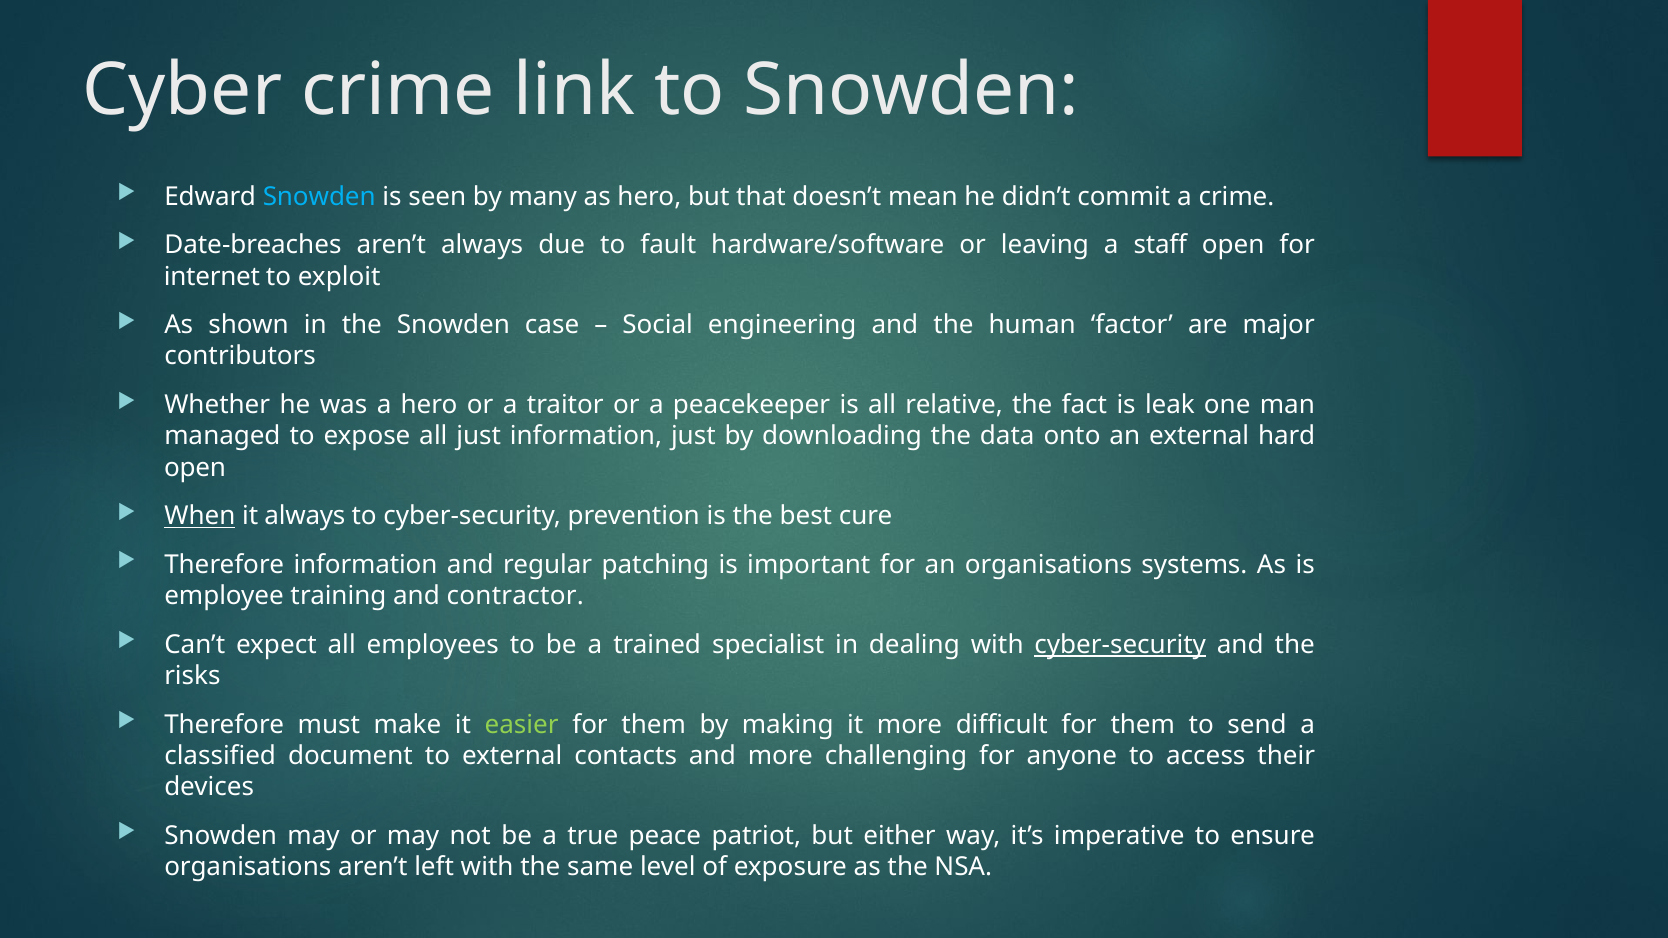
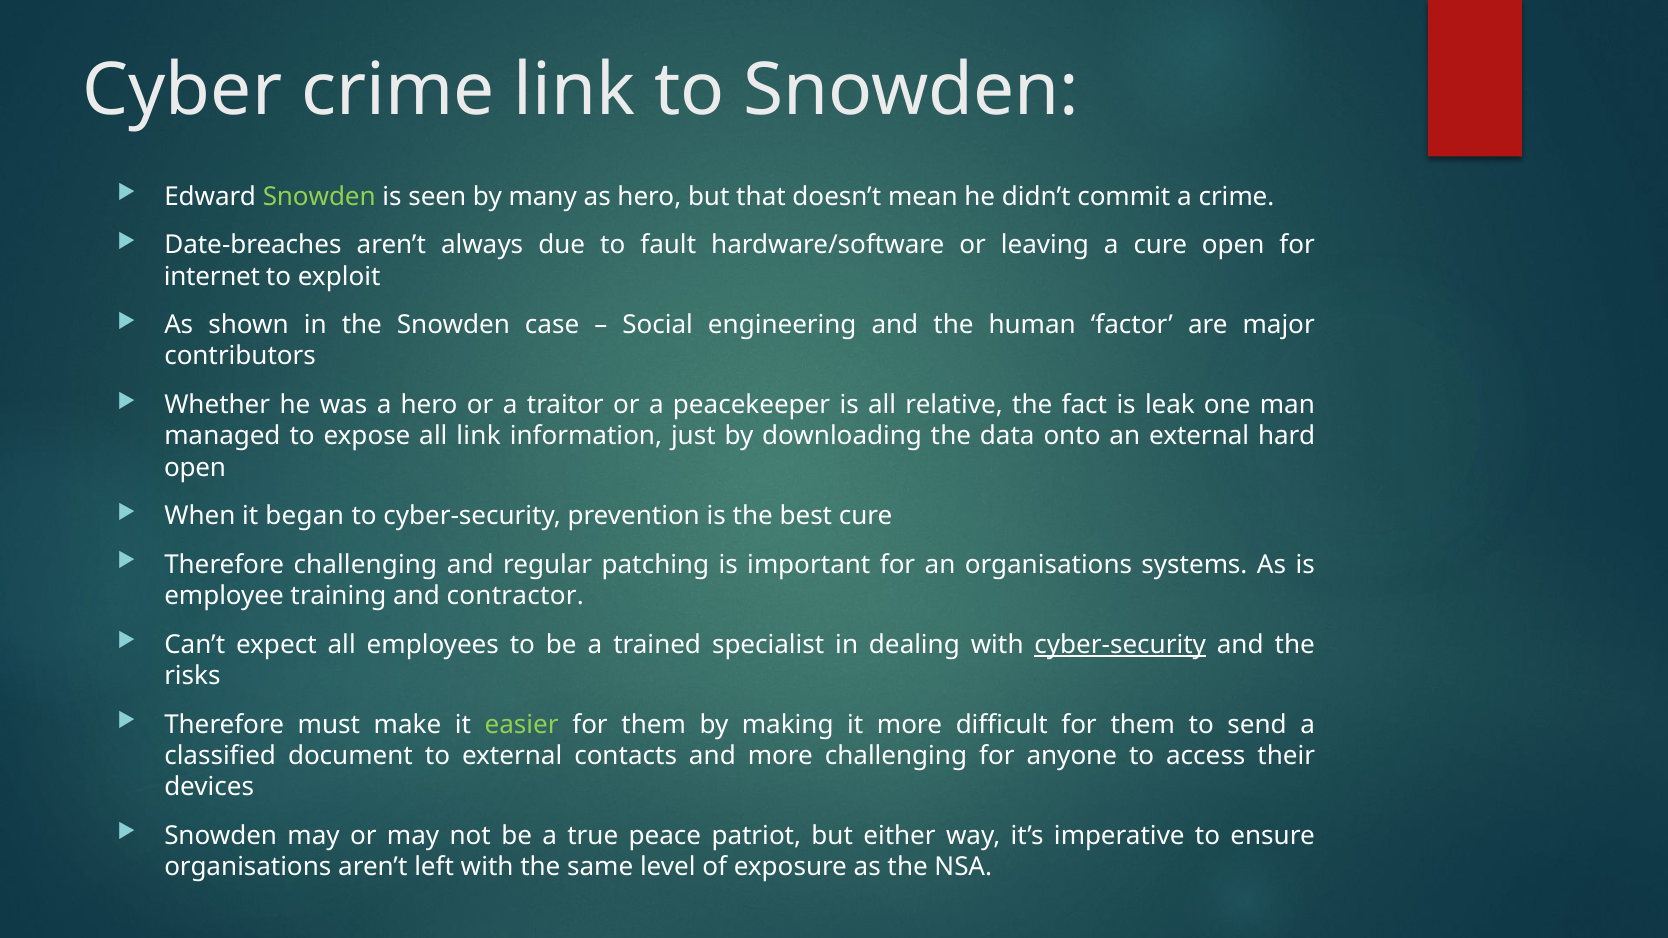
Snowden colour: light blue -> light green (319, 197)
a staff: staff -> cure (1160, 245)
all just: just -> link (479, 436)
When underline: present -> none (200, 516)
it always: always -> began (305, 516)
Therefore information: information -> challenging (365, 565)
